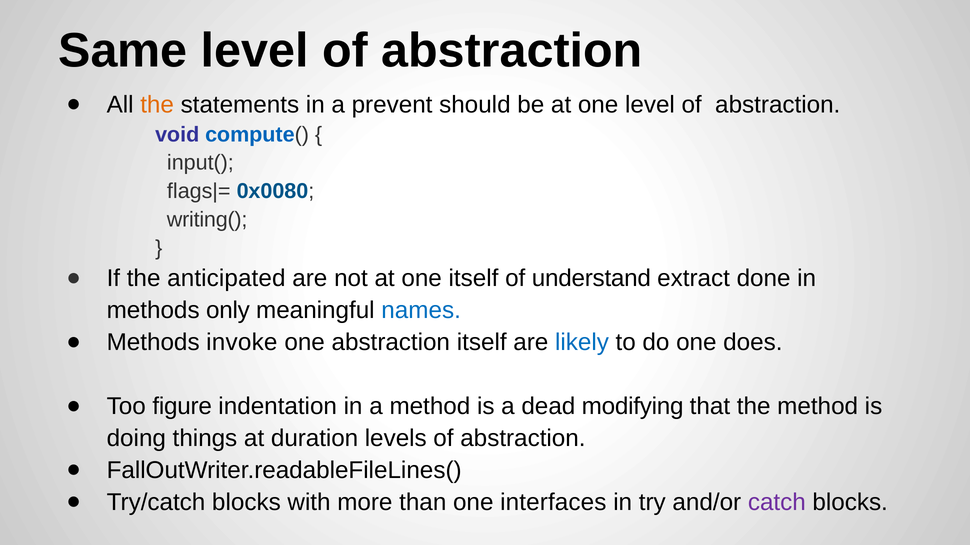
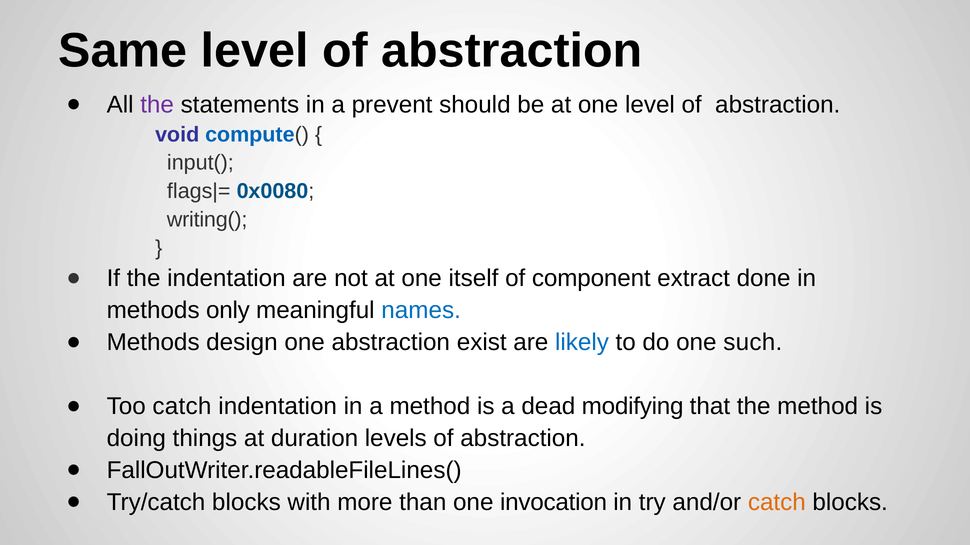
the colour: orange -> purple (157, 105)
the anticipated: anticipated -> indentation (226, 279)
understand: understand -> component (591, 279)
invoke: invoke -> design (242, 343)
abstraction itself: itself -> exist (482, 343)
does: does -> such (753, 343)
Too figure: figure -> catch (182, 407)
interfaces: interfaces -> invocation (554, 503)
catch colour: purple -> orange (777, 503)
